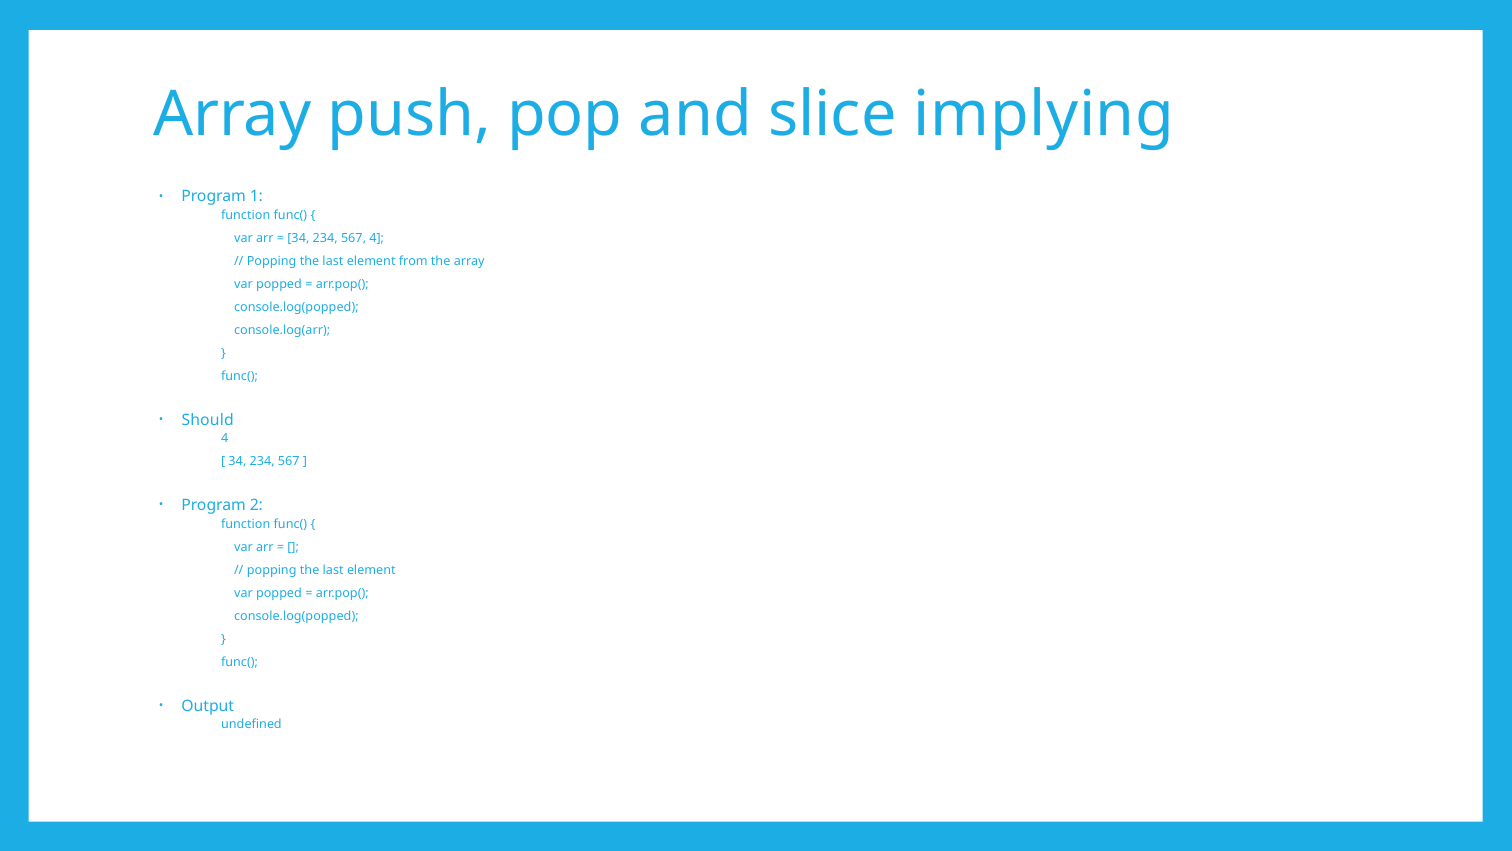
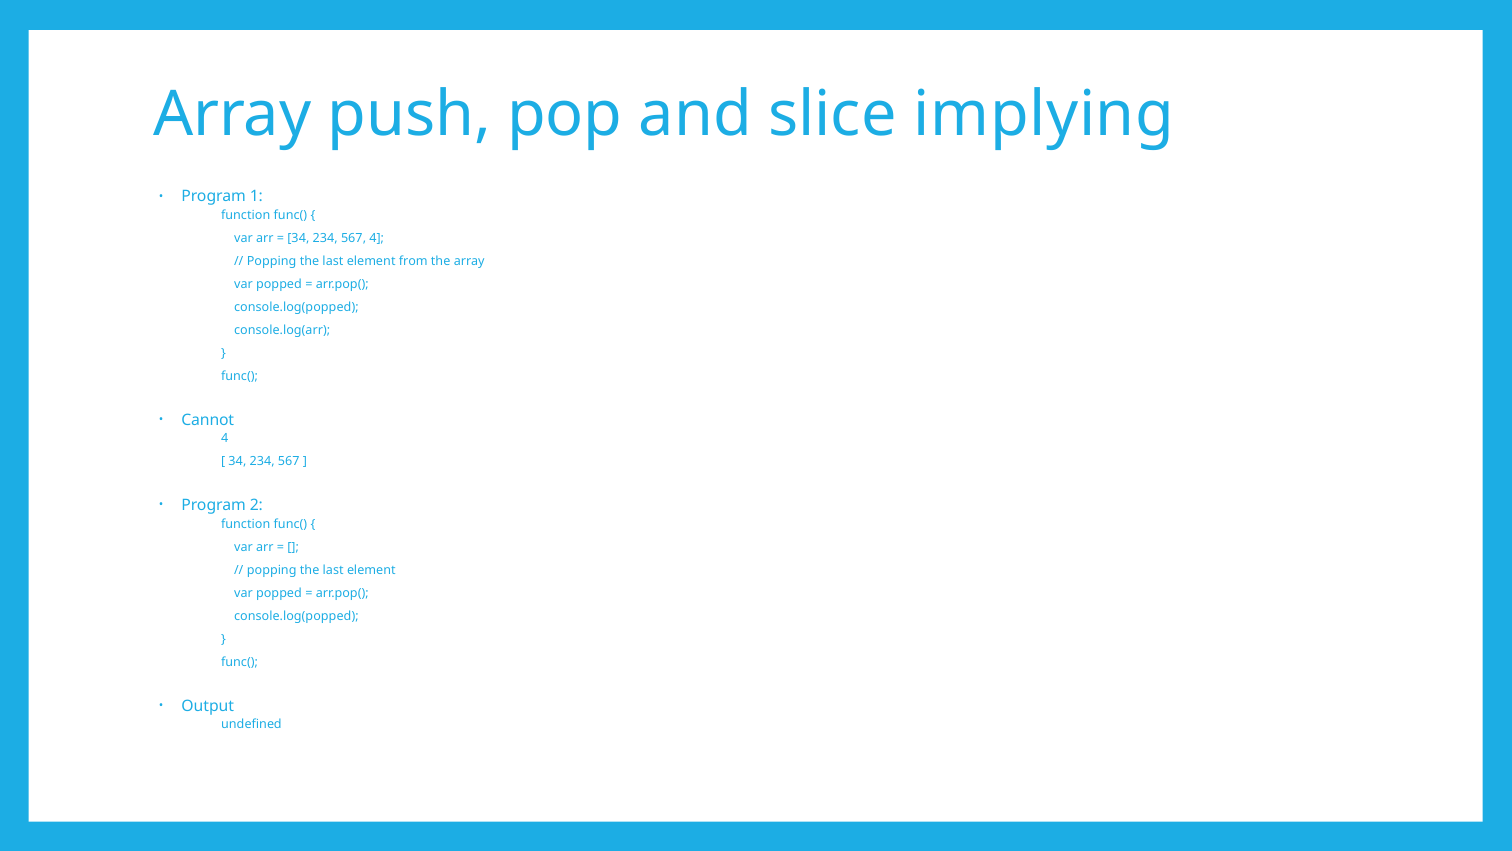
Should: Should -> Cannot (208, 420)
